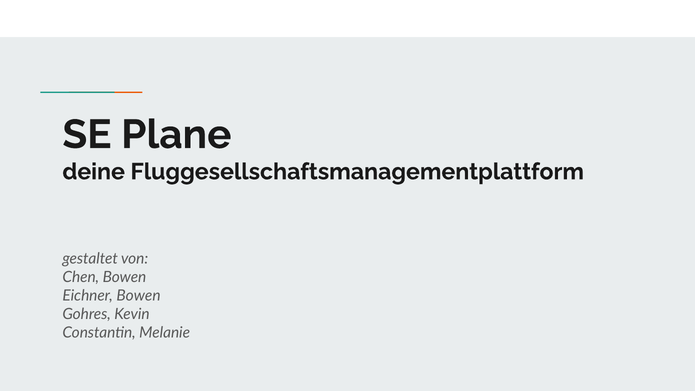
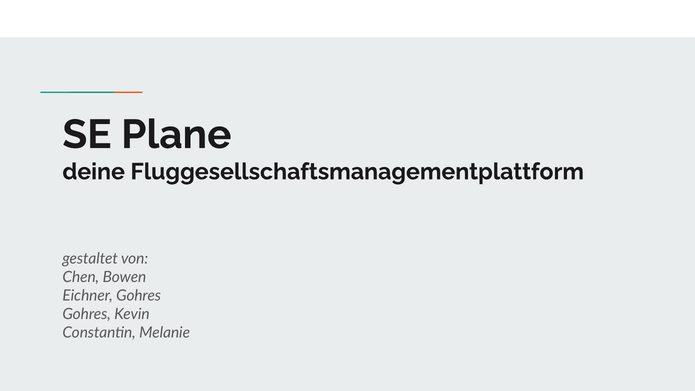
Eichner Bowen: Bowen -> Gohres (139, 296)
